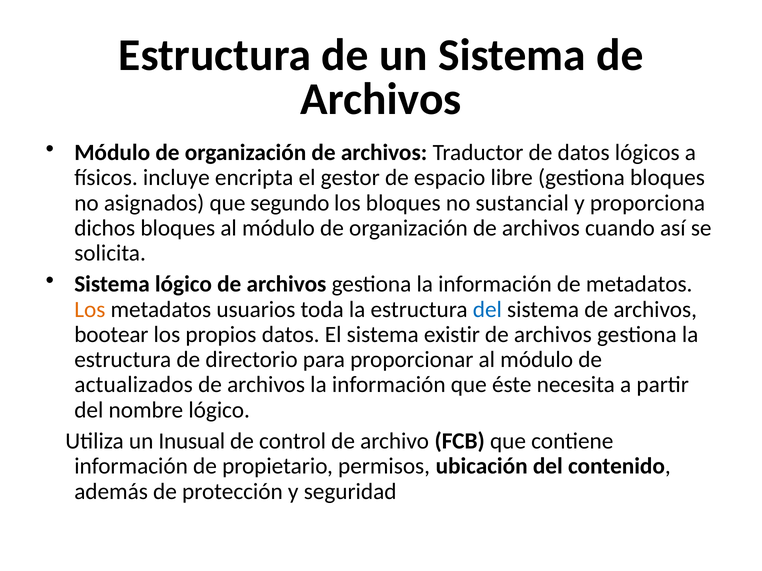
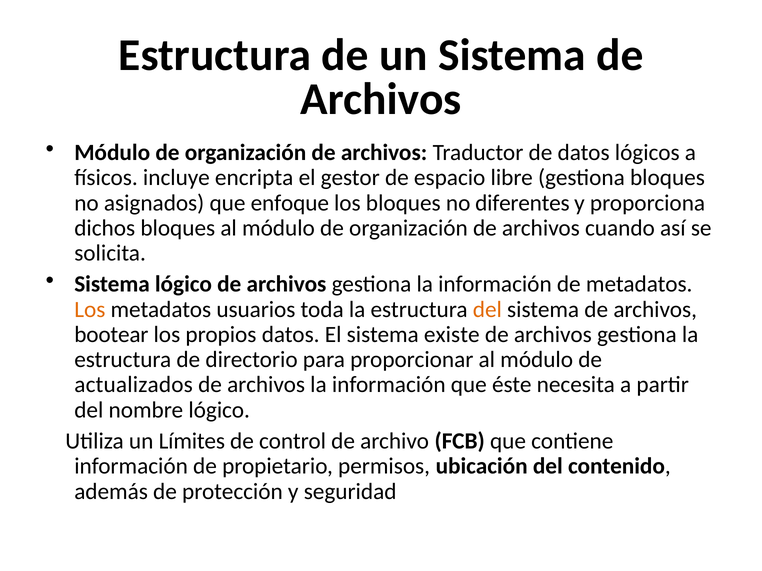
segundo: segundo -> enfoque (290, 203)
sustancial: sustancial -> diferentes (522, 203)
del colour: blue -> orange (487, 310)
existir: existir -> existe (452, 335)
Inusual: Inusual -> Límites (192, 441)
